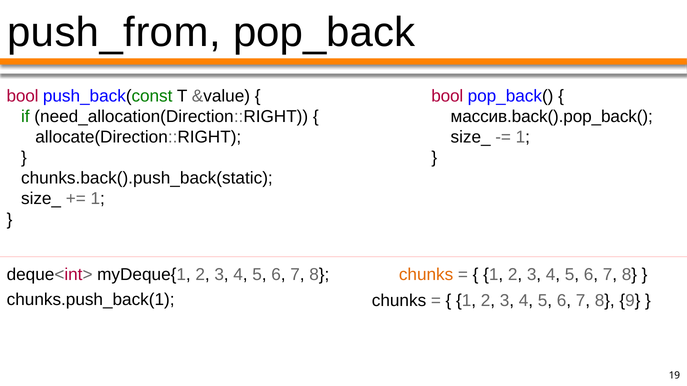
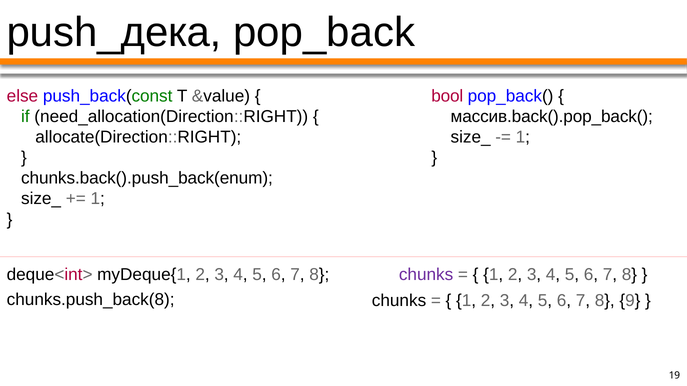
push_from: push_from -> push_дека (114, 33)
bool: bool -> else (22, 96)
chunks.back().push_back(static: chunks.back().push_back(static -> chunks.back().push_back(enum (147, 178)
chunks colour: orange -> purple (426, 275)
chunks.push_back(1: chunks.push_back(1 -> chunks.push_back(8 (91, 300)
